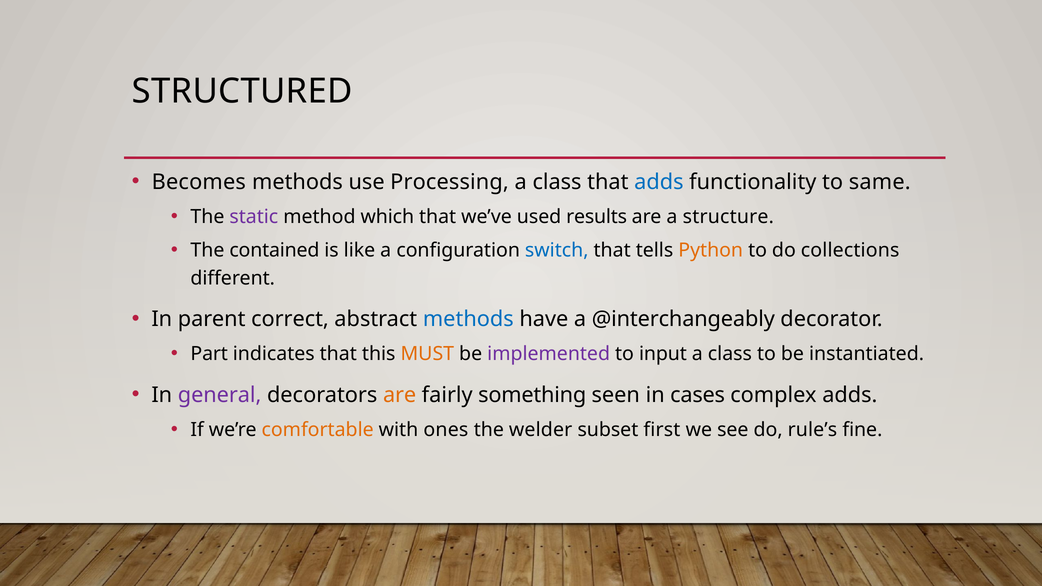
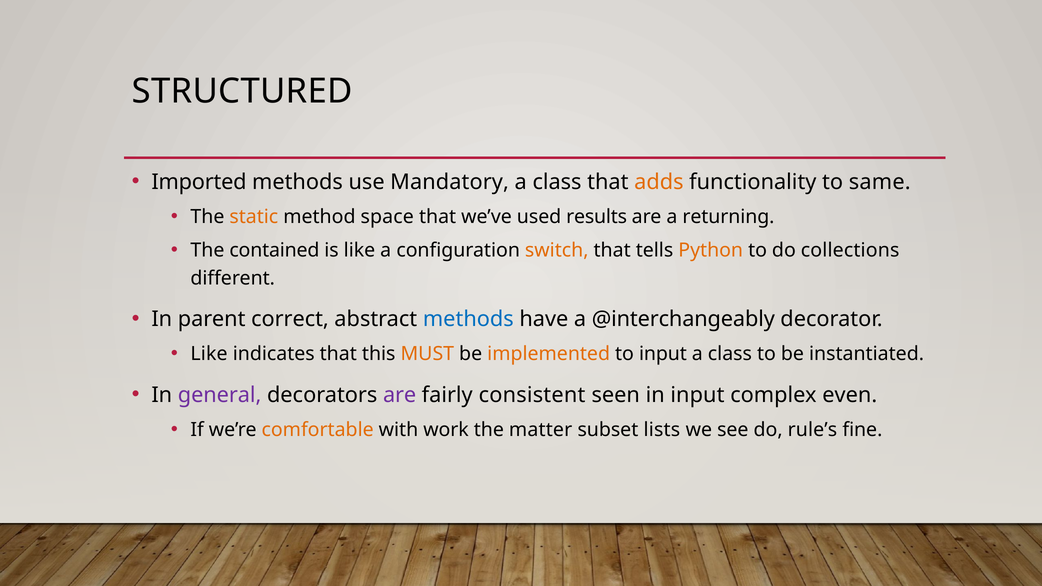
Becomes: Becomes -> Imported (199, 182)
Processing: Processing -> Mandatory (450, 182)
adds colour: blue -> orange (659, 182)
static colour: purple -> orange (254, 217)
which: which -> space (387, 217)
structure: structure -> returning (728, 217)
switch colour: blue -> orange (557, 250)
Part: Part -> Like (209, 354)
implemented colour: purple -> orange (549, 354)
are colour: orange -> purple (400, 395)
something: something -> consistent (532, 395)
in cases: cases -> input (697, 395)
complex adds: adds -> even (850, 395)
ones: ones -> work (446, 430)
welder: welder -> matter (541, 430)
first: first -> lists (662, 430)
